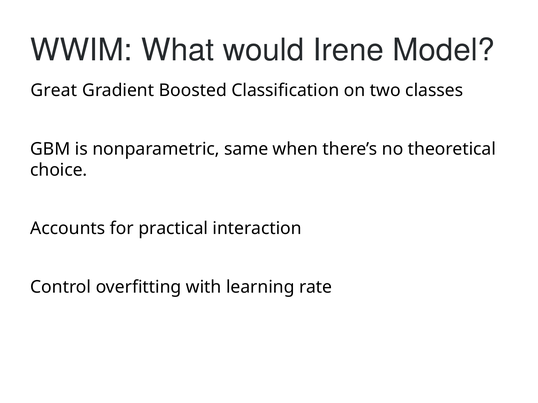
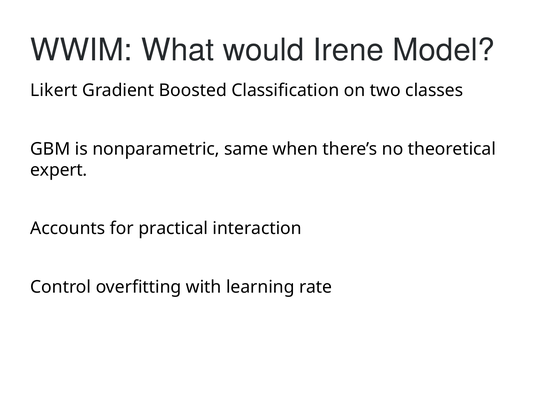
Great: Great -> Likert (54, 91)
choice: choice -> expert (59, 170)
